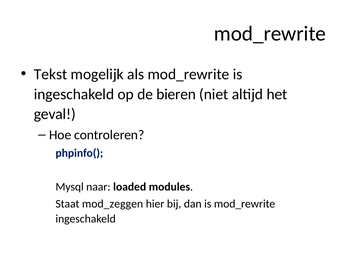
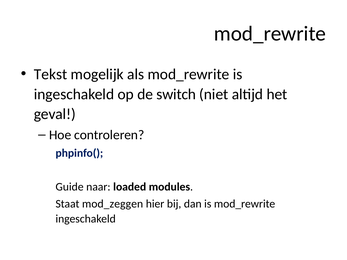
bieren: bieren -> switch (176, 94)
Mysql: Mysql -> Guide (70, 187)
